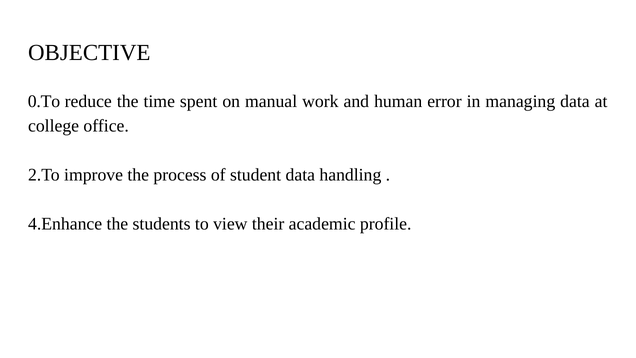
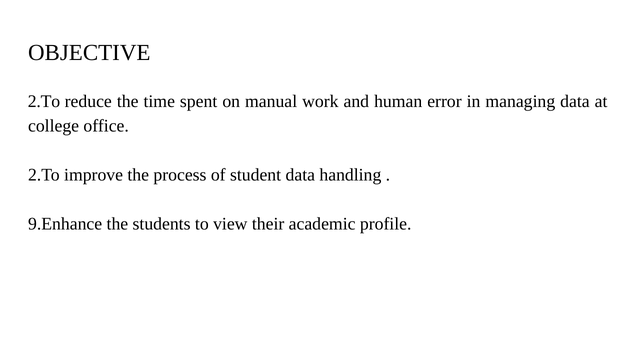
0.To: 0.To -> 2.To (44, 102)
4.Enhance: 4.Enhance -> 9.Enhance (65, 224)
